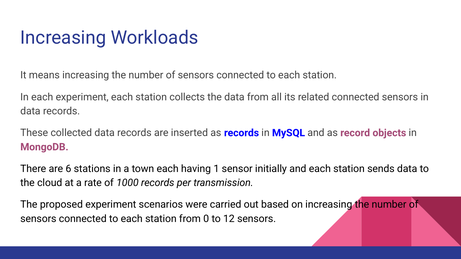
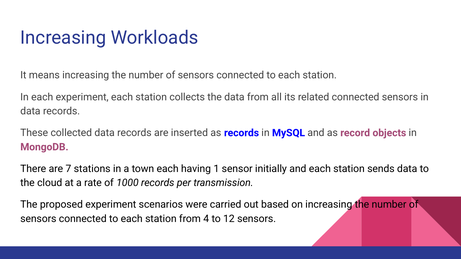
6: 6 -> 7 (68, 169)
0: 0 -> 4 (206, 219)
